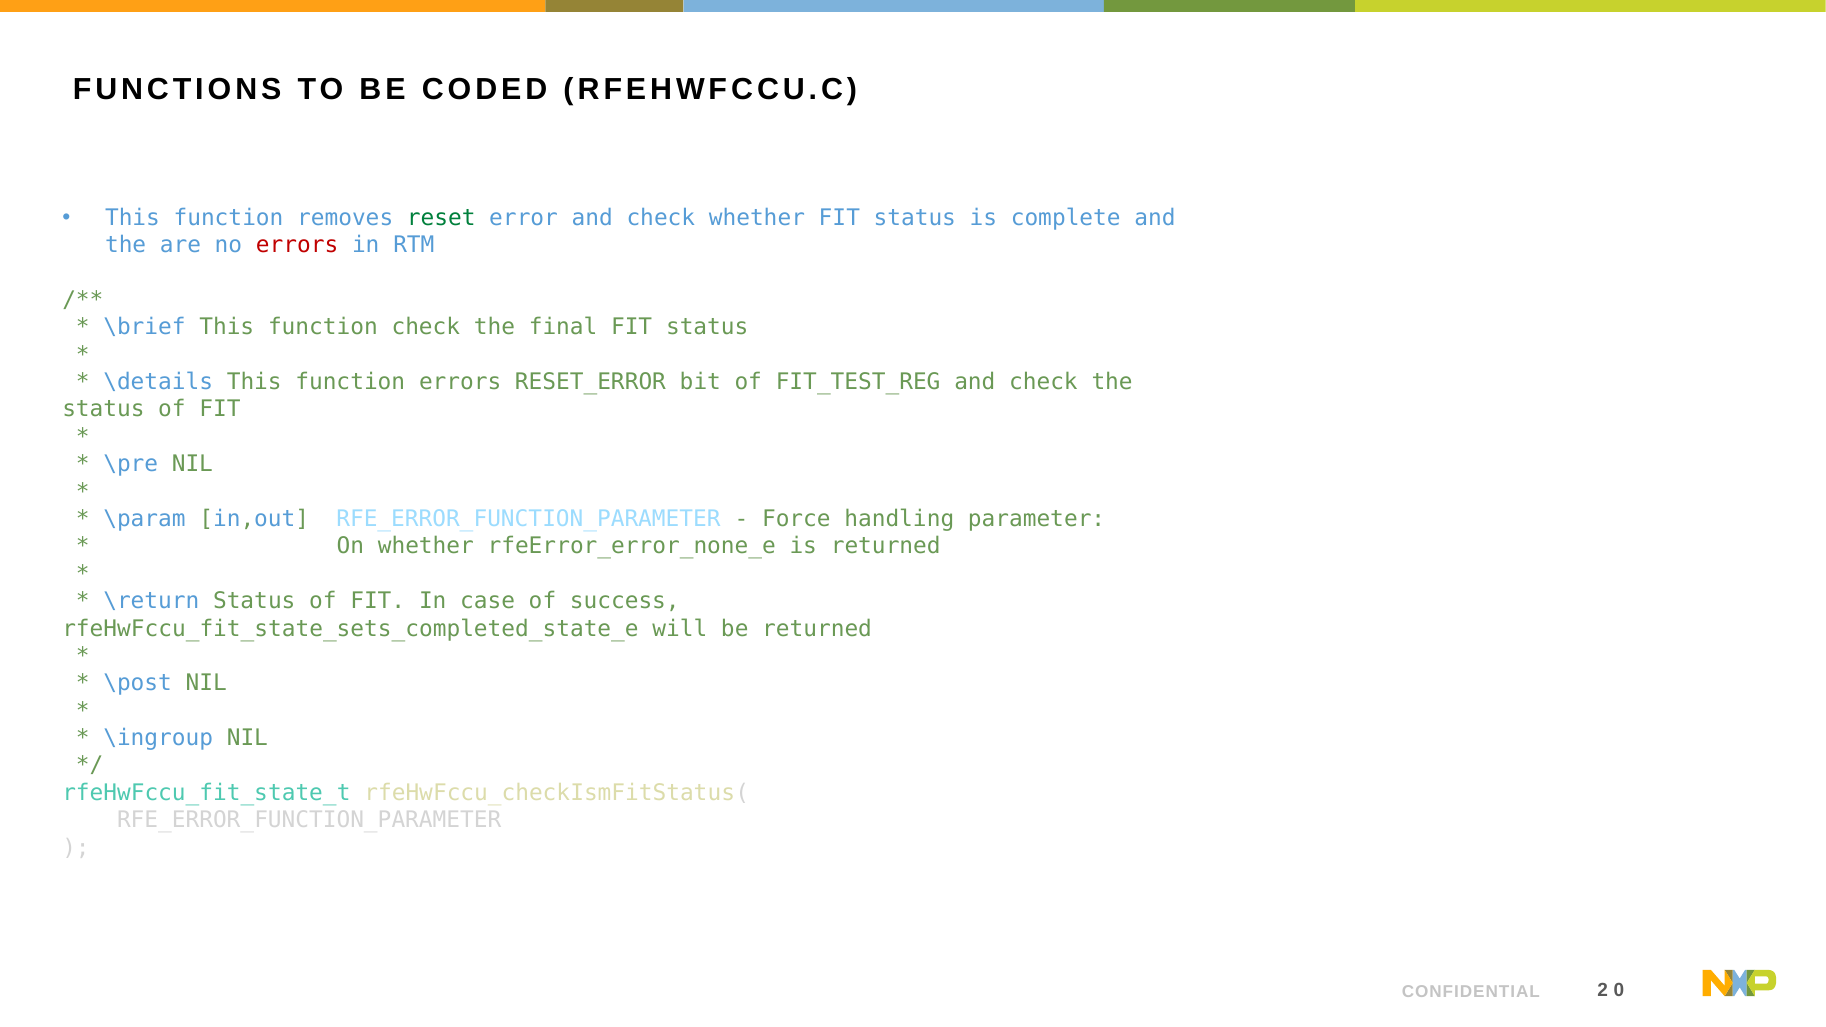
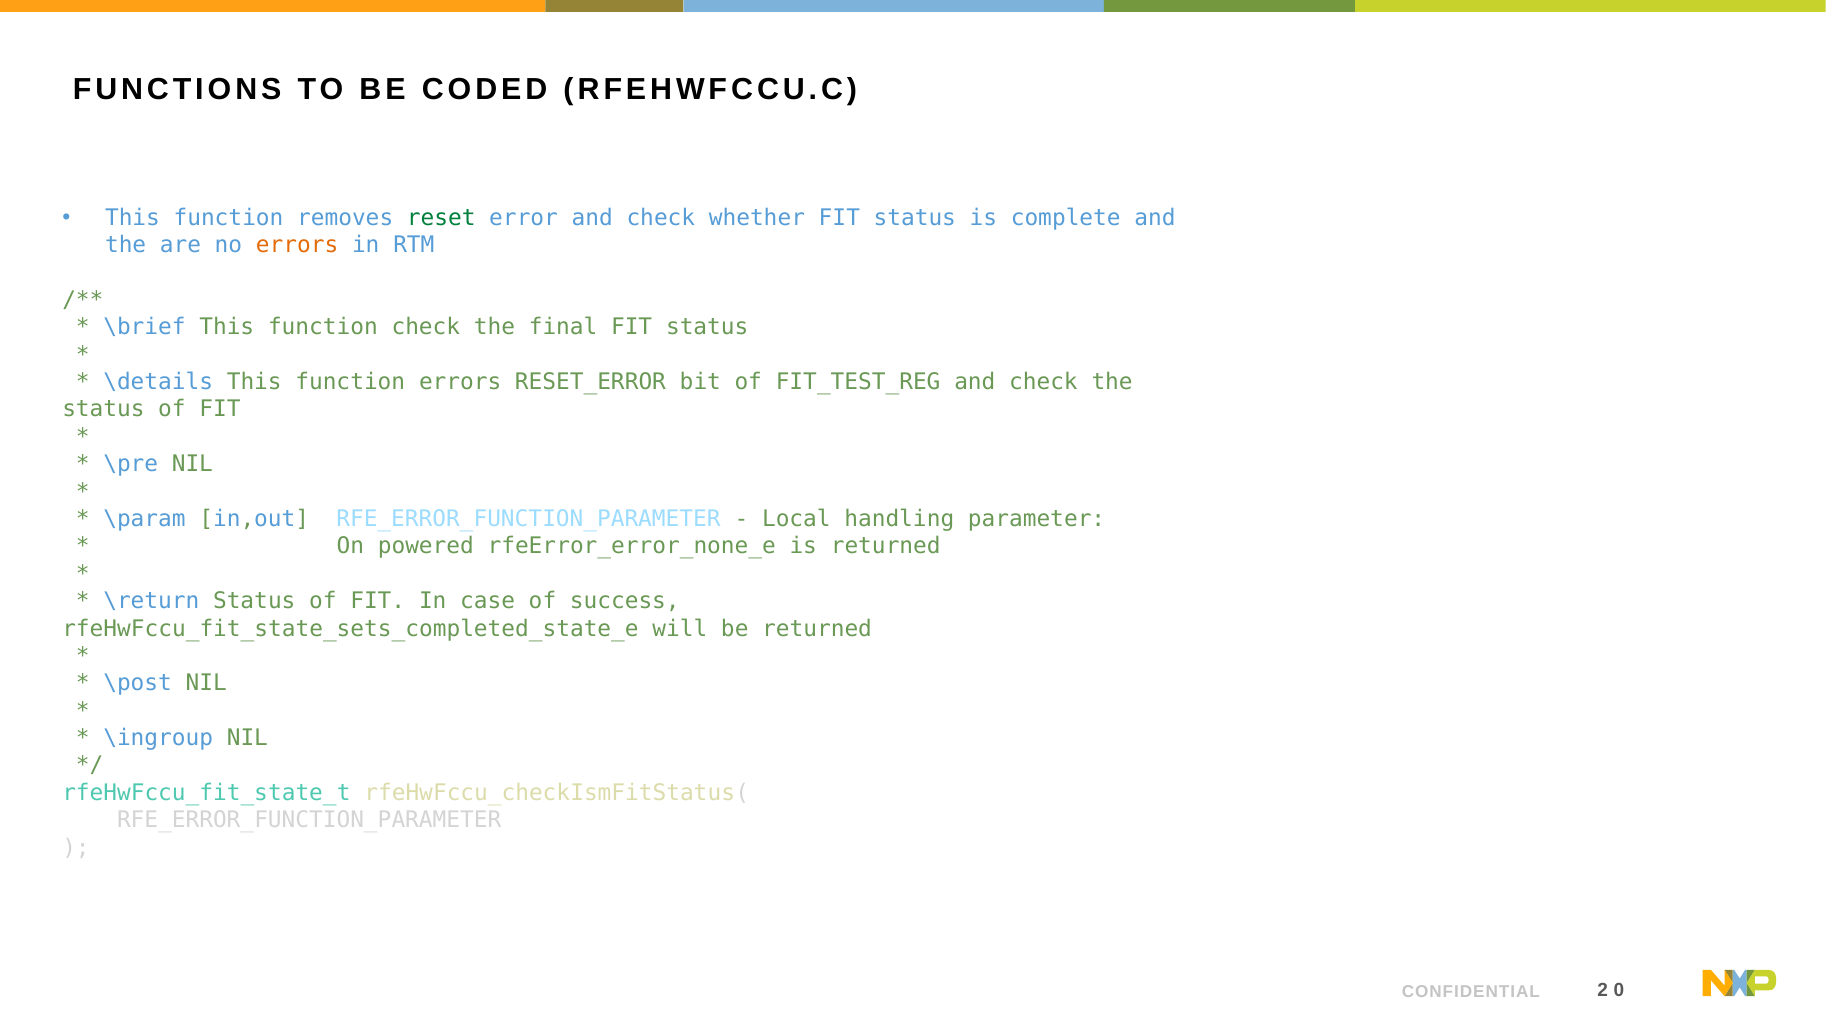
errors colour: red -> orange (297, 245)
Force: Force -> Local (796, 519)
On whether: whether -> powered (426, 546)
